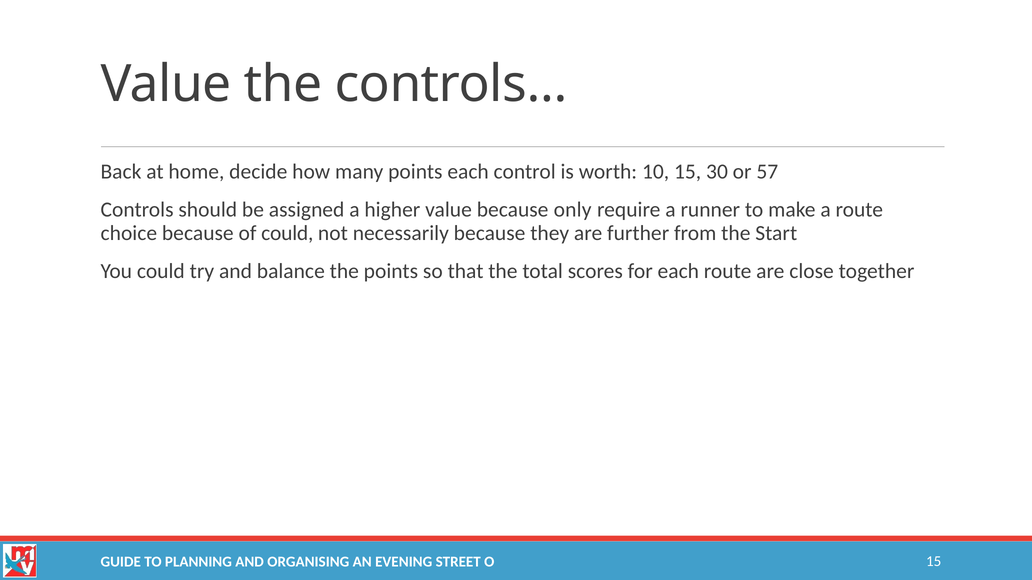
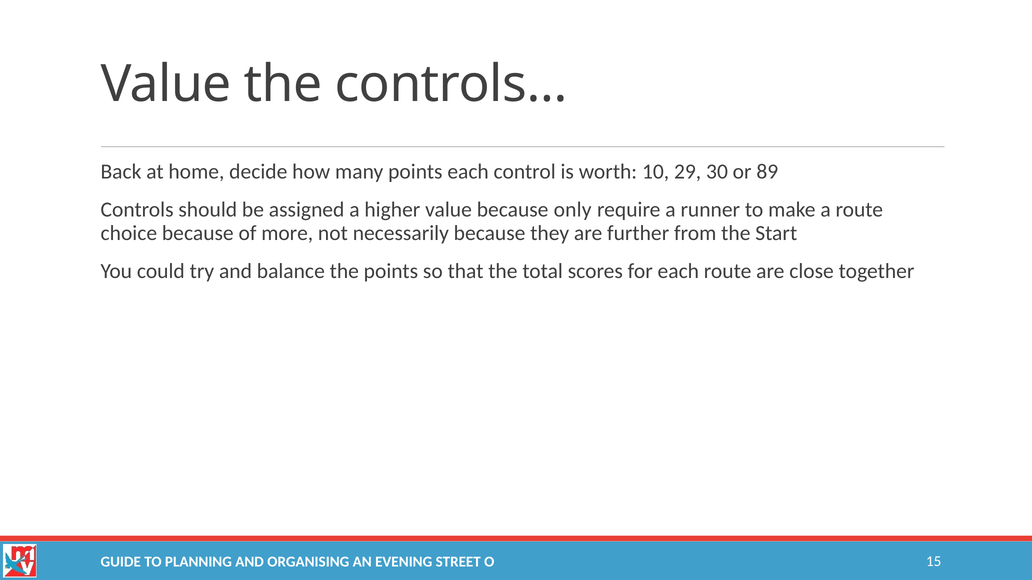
10 15: 15 -> 29 (688, 172)
57: 57 -> 89 (767, 172)
of could: could -> more (287, 233)
